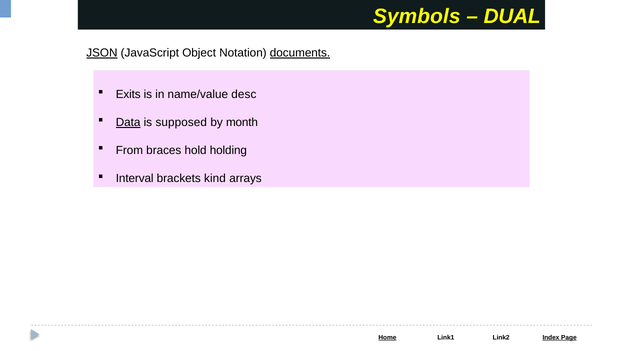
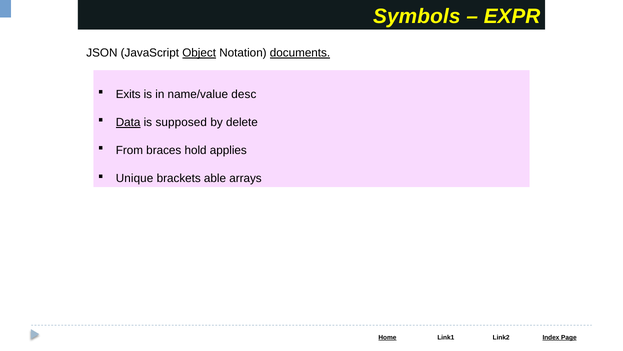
DUAL: DUAL -> EXPR (512, 16)
JSON underline: present -> none (102, 53)
Object underline: none -> present (199, 53)
month: month -> delete (242, 122)
holding: holding -> applies (228, 150)
Interval: Interval -> Unique (135, 178)
kind: kind -> able (215, 178)
